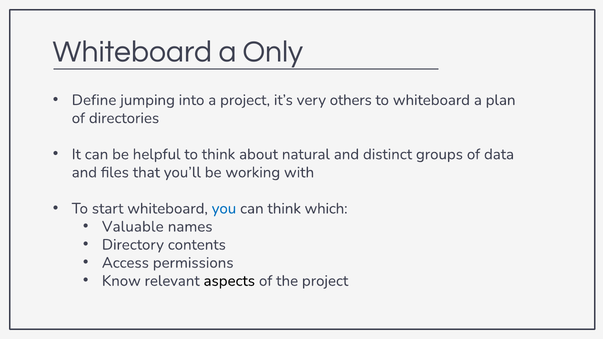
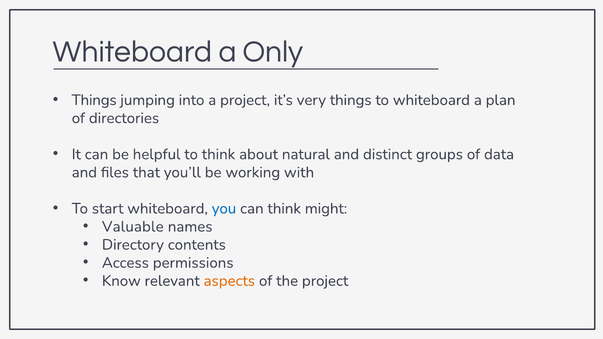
Define: Define -> Things (94, 100)
very others: others -> things (351, 100)
which: which -> might (326, 209)
aspects colour: black -> orange (229, 281)
